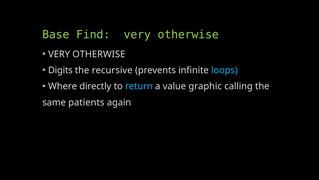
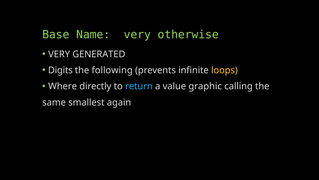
Find: Find -> Name (93, 34)
OTHERWISE: OTHERWISE -> GENERATED (99, 54)
recursive: recursive -> following (112, 70)
loops colour: light blue -> yellow (224, 70)
patients: patients -> smallest (86, 102)
